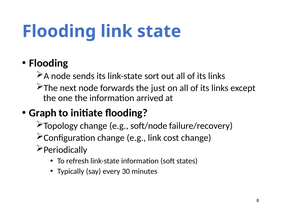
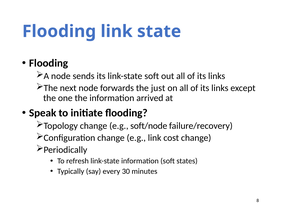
link-state sort: sort -> soft (152, 76)
Graph: Graph -> Speak (43, 113)
